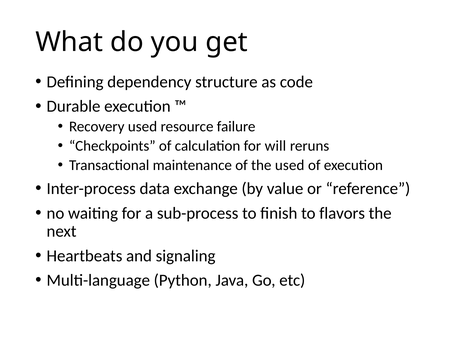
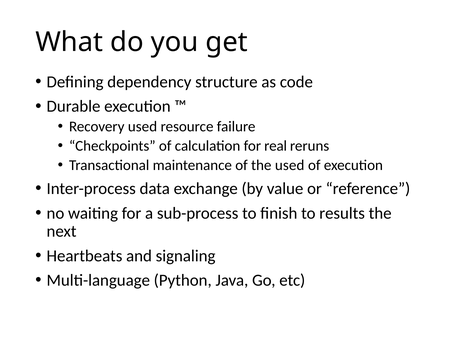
will: will -> real (276, 146)
flavors: flavors -> results (342, 213)
